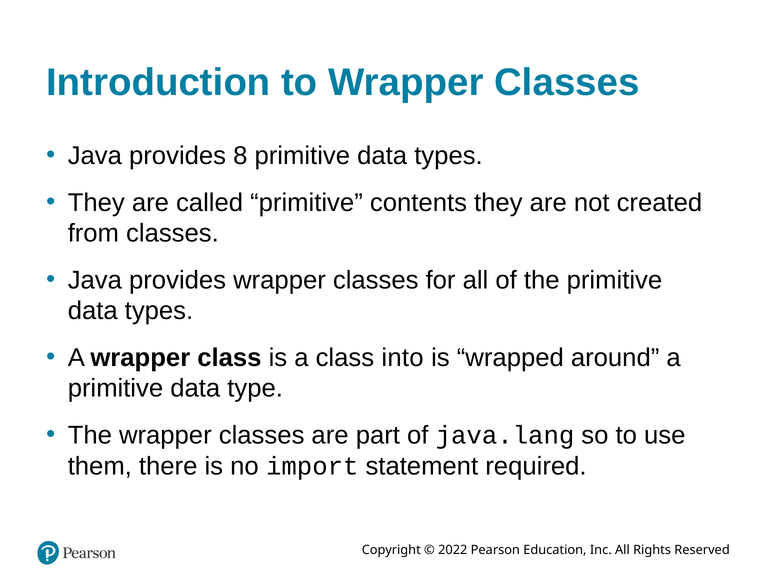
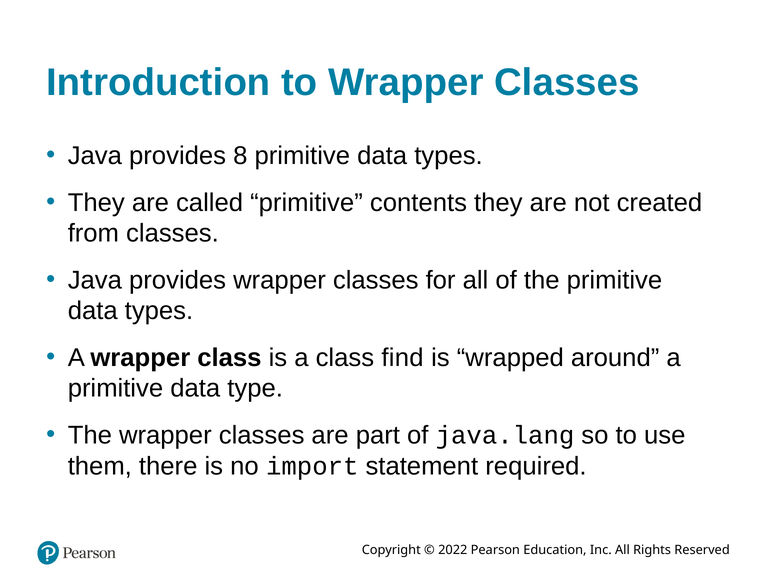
into: into -> find (403, 358)
